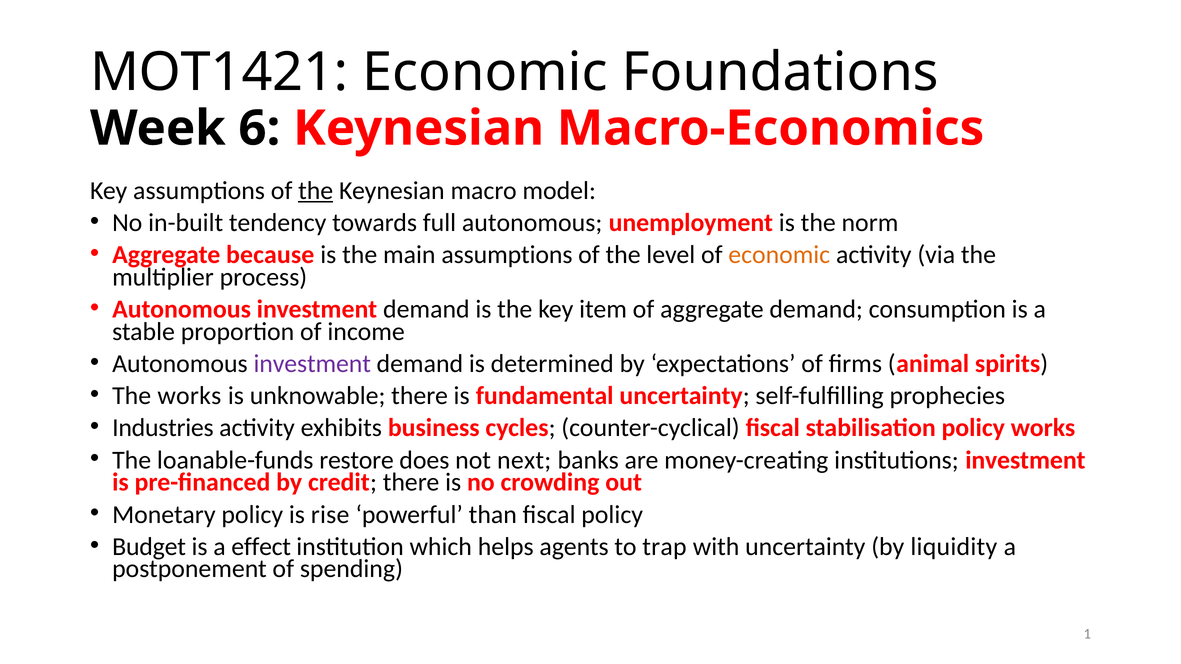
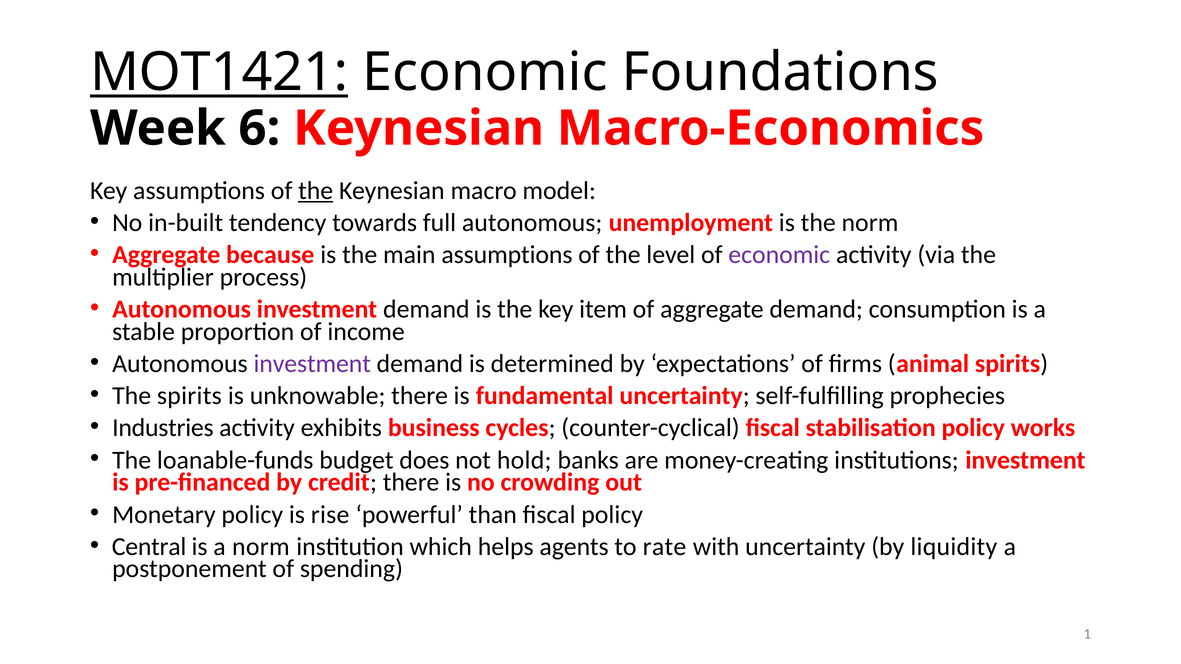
MOT1421 underline: none -> present (219, 73)
economic colour: orange -> purple (779, 255)
The works: works -> spirits (189, 396)
restore: restore -> budget (356, 460)
next: next -> hold (524, 460)
Budget: Budget -> Central (149, 547)
a effect: effect -> norm (261, 547)
trap: trap -> rate (665, 547)
